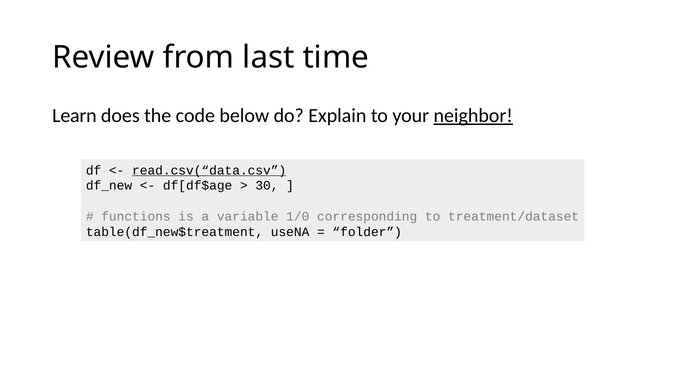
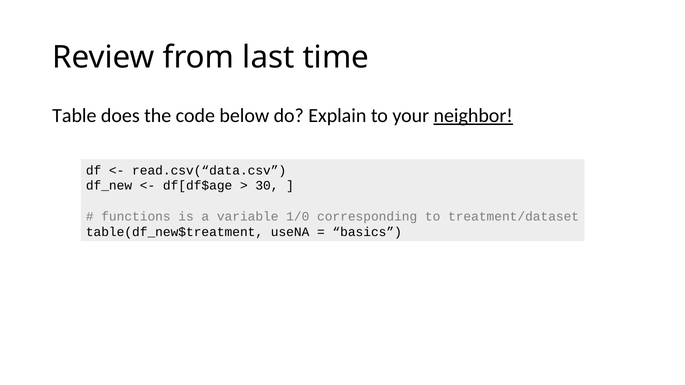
Learn: Learn -> Table (74, 116)
read.csv(“data.csv underline: present -> none (209, 170)
folder: folder -> basics (367, 232)
